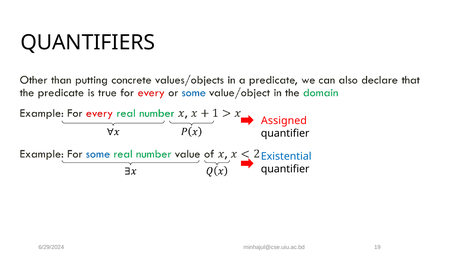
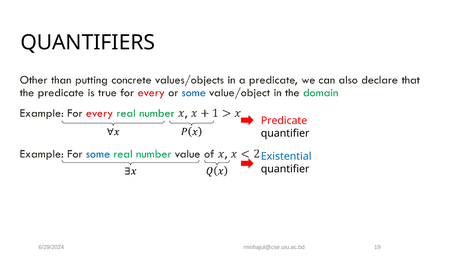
Assigned: Assigned -> Predicate (284, 121)
